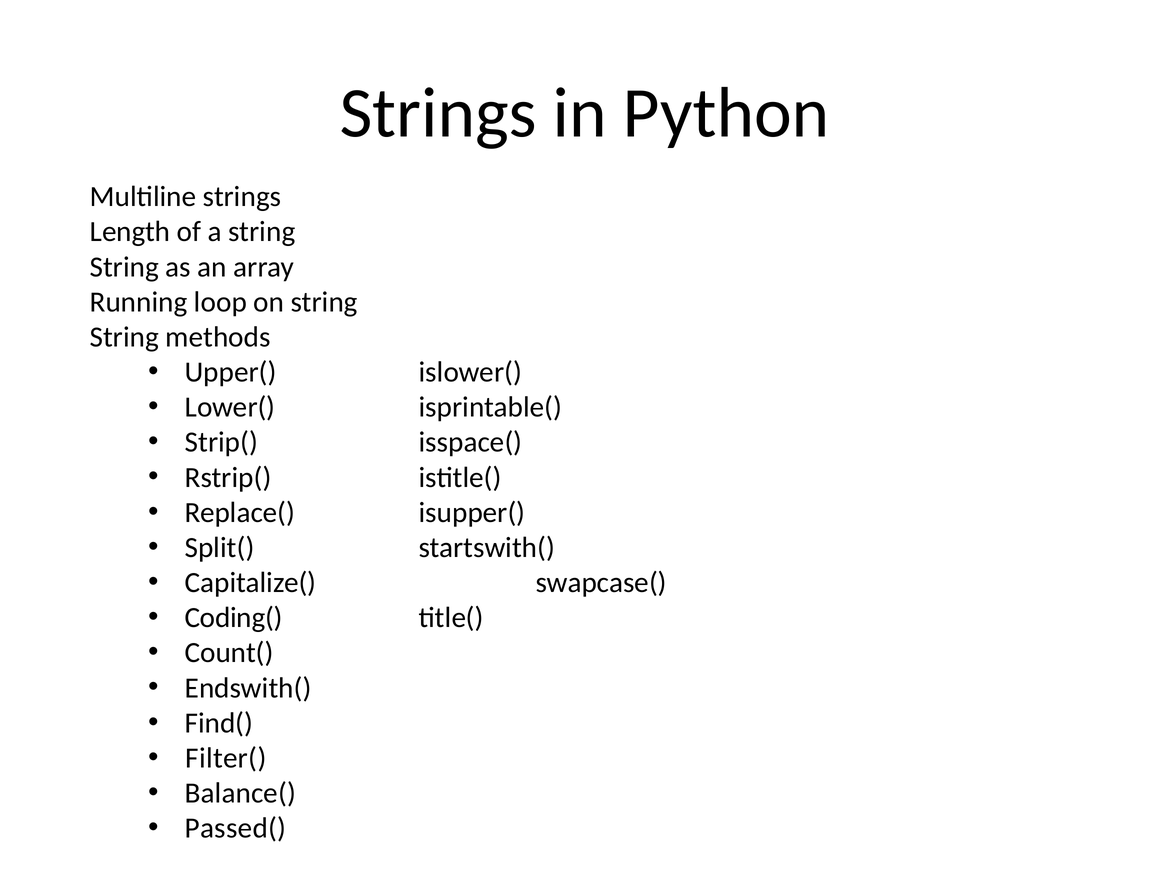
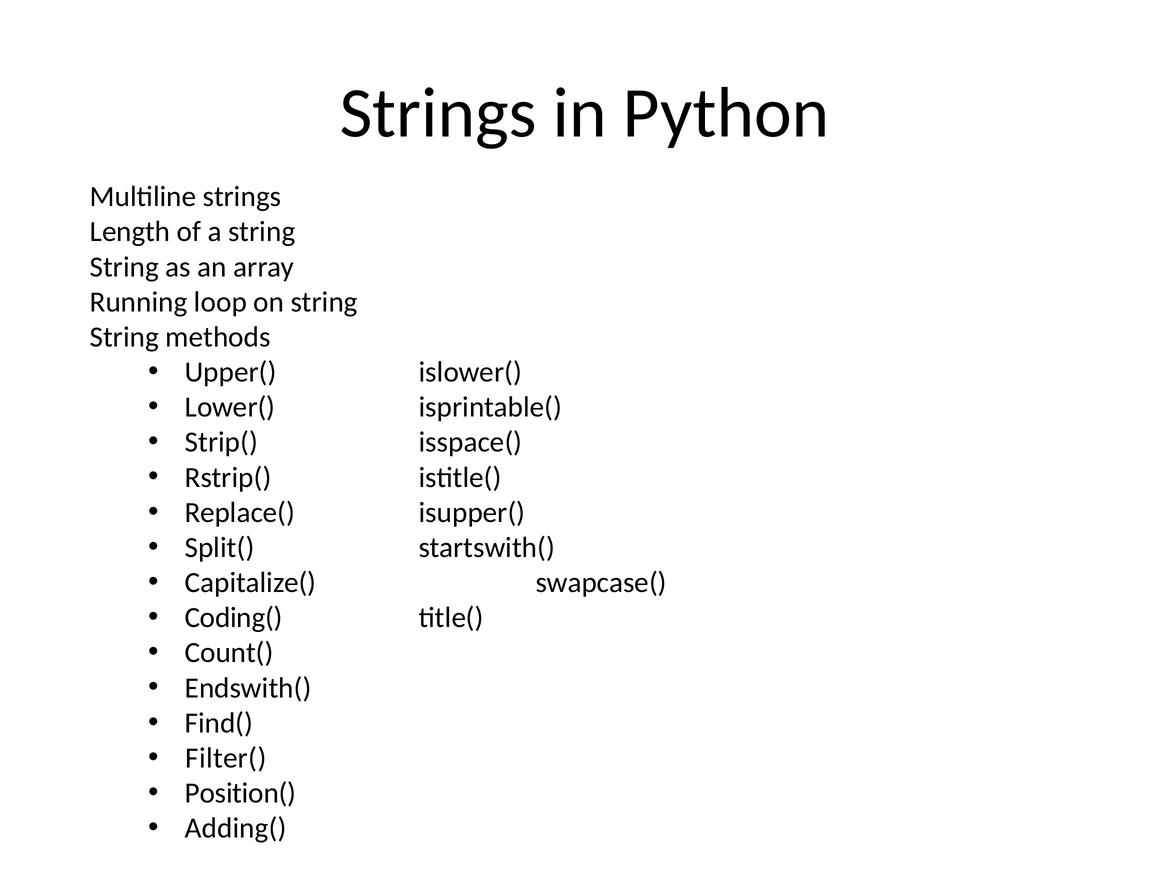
Balance(: Balance( -> Position( (240, 794)
Passed(: Passed( -> Adding( (236, 829)
